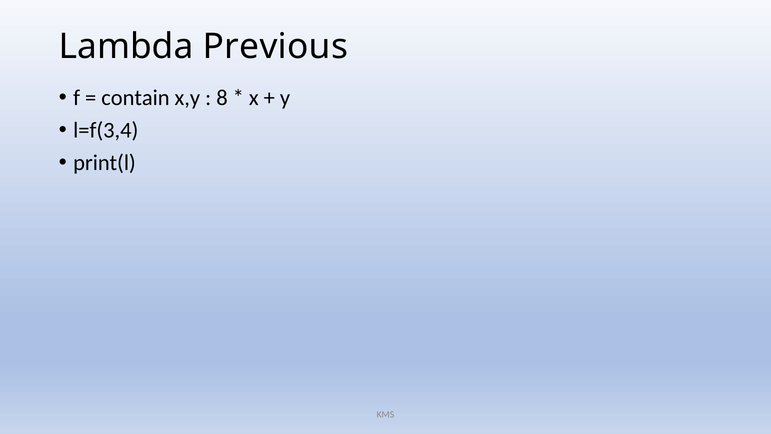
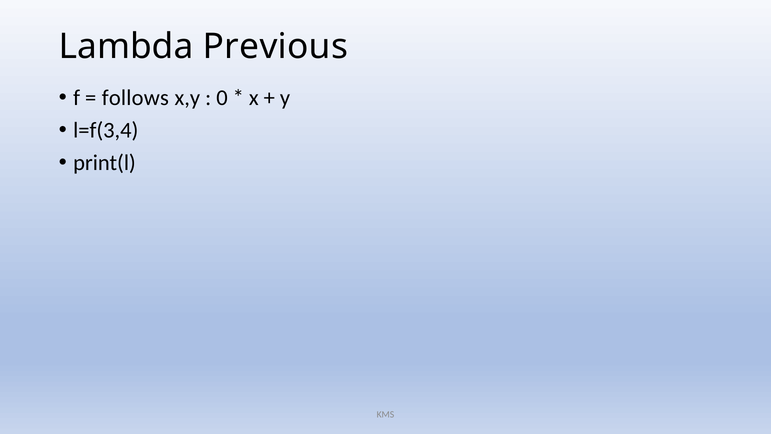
contain: contain -> follows (135, 98)
8: 8 -> 0 (222, 98)
